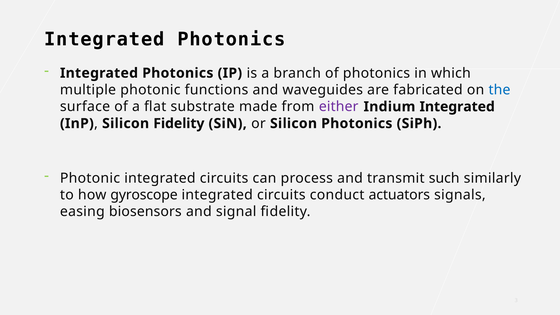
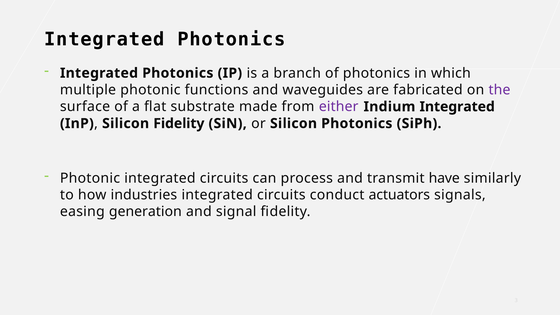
the colour: blue -> purple (499, 90)
such: such -> have (444, 178)
gyroscope: gyroscope -> industries (144, 195)
biosensors: biosensors -> generation (145, 212)
